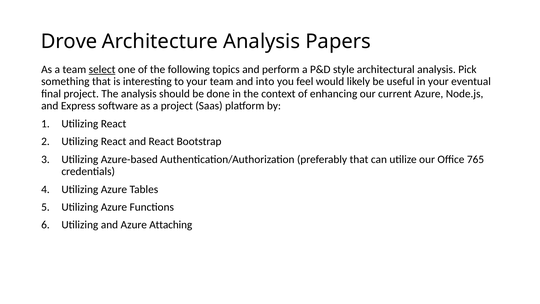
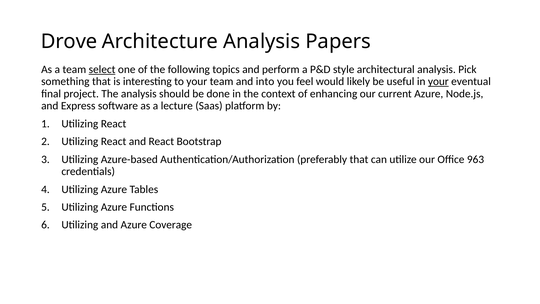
your underline: none -> present (438, 81)
a project: project -> lecture (177, 106)
765: 765 -> 963 (475, 159)
Attaching: Attaching -> Coverage (171, 225)
